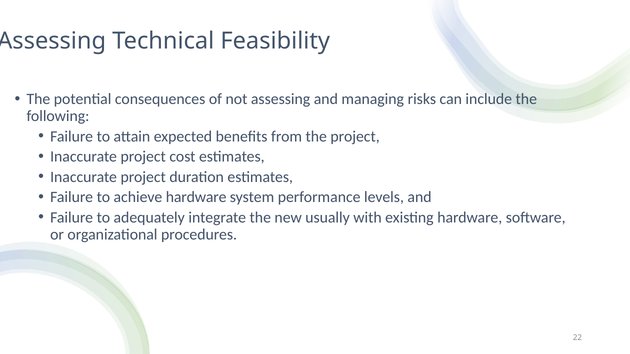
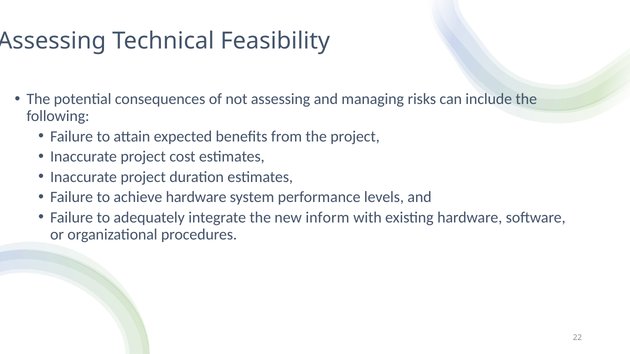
usually: usually -> inform (327, 218)
